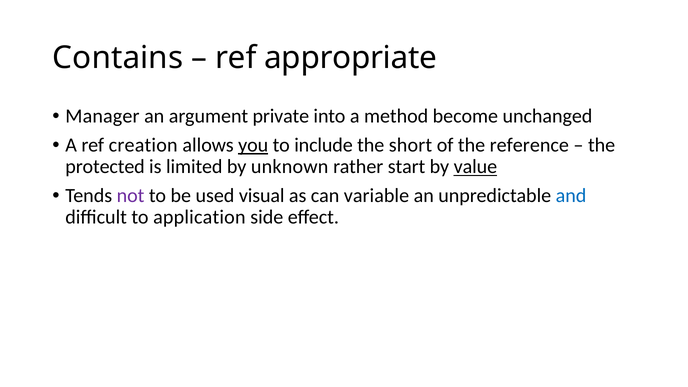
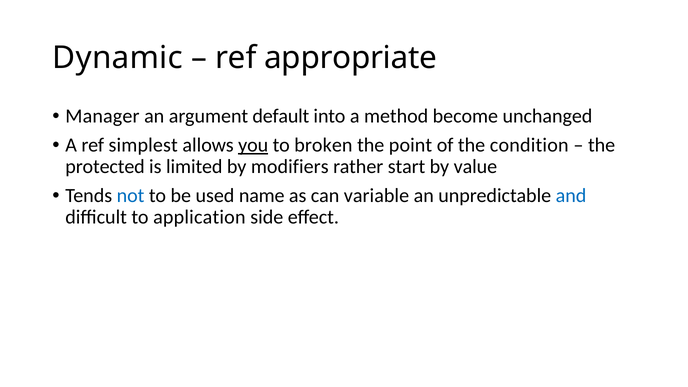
Contains: Contains -> Dynamic (118, 58)
private: private -> default (281, 116)
creation: creation -> simplest (143, 145)
include: include -> broken (323, 145)
short: short -> point (411, 145)
reference: reference -> condition (529, 145)
unknown: unknown -> modifiers (290, 167)
value underline: present -> none (475, 167)
not colour: purple -> blue (131, 196)
visual: visual -> name (262, 196)
